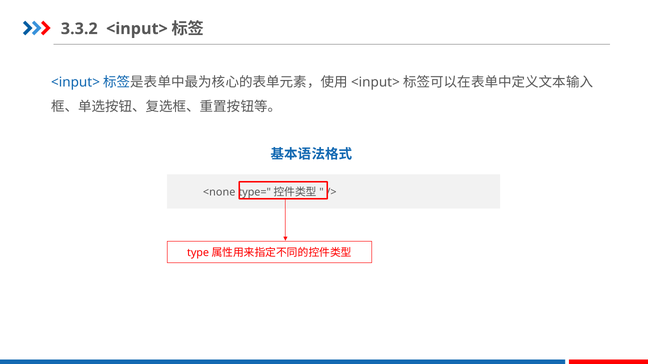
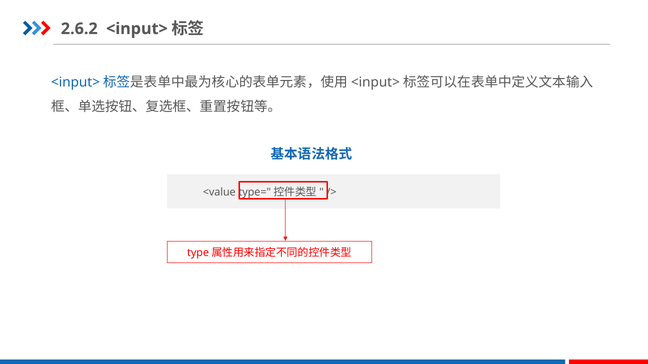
3.3.2: 3.3.2 -> 2.6.2 (79, 29)
<none: <none -> <value (219, 192)
